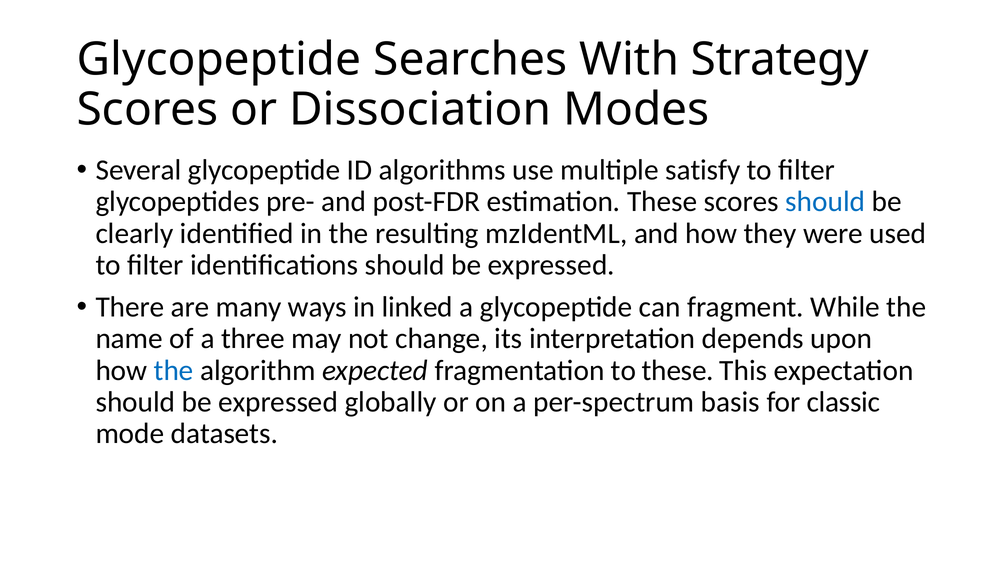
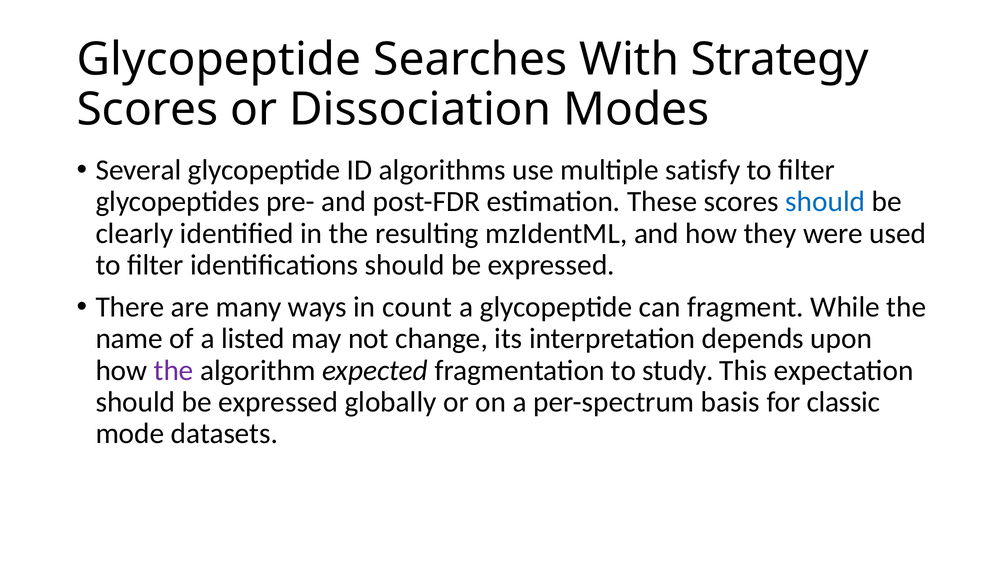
linked: linked -> count (417, 307)
three: three -> listed (253, 339)
the colour: blue -> purple (174, 370)
to these: these -> study (678, 370)
